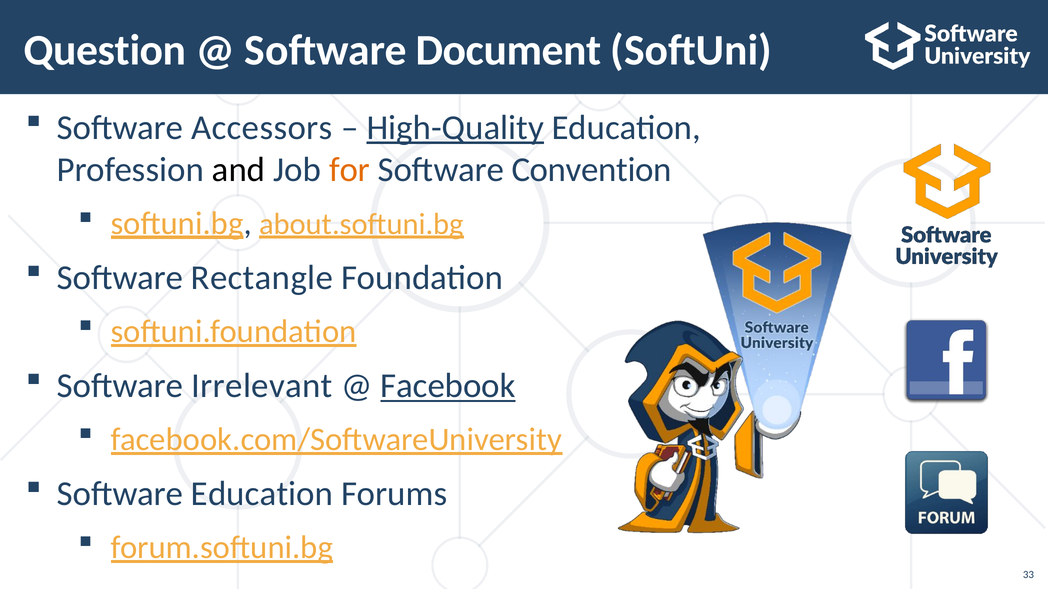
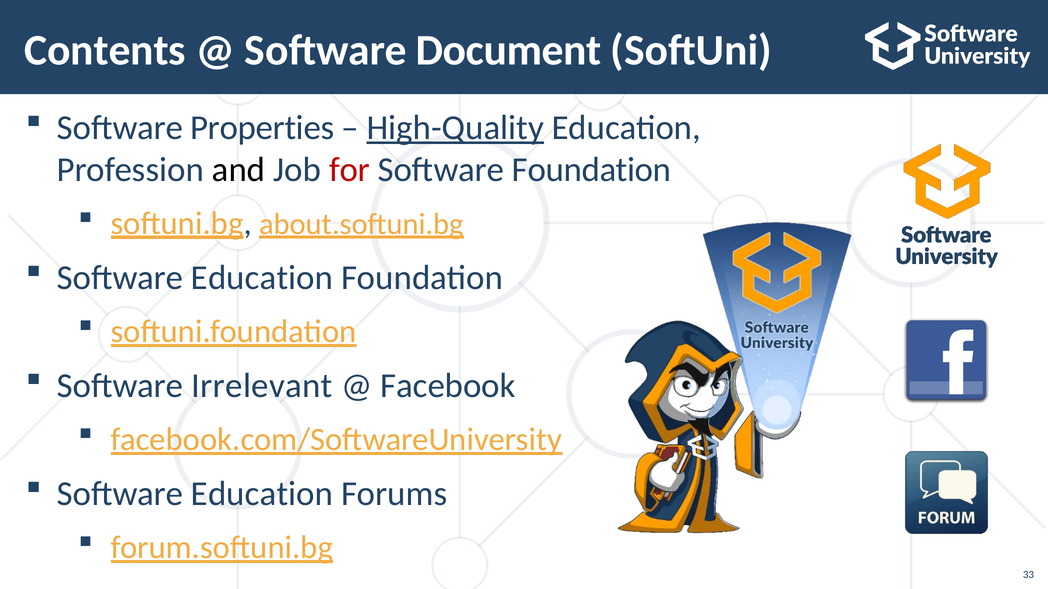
Question: Question -> Contents (105, 50)
Accessors: Accessors -> Properties (262, 128)
for colour: orange -> red (349, 170)
Software Convention: Convention -> Foundation (592, 170)
Rectangle: Rectangle -> Education (262, 278)
Facebook underline: present -> none (448, 386)
